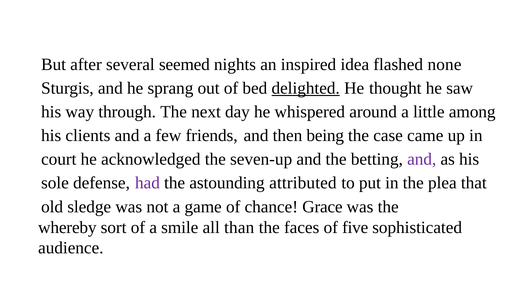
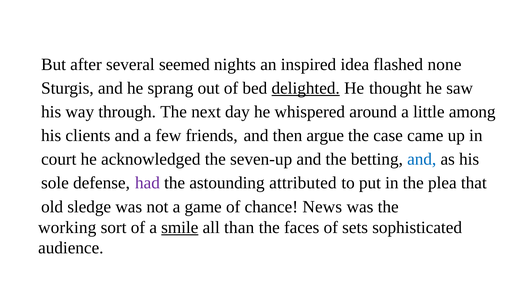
being: being -> argue (325, 136)
and colour: purple -> blue (422, 159)
Grace: Grace -> News (322, 207)
whereby: whereby -> working (67, 228)
smile underline: none -> present (180, 228)
five: five -> sets (355, 228)
